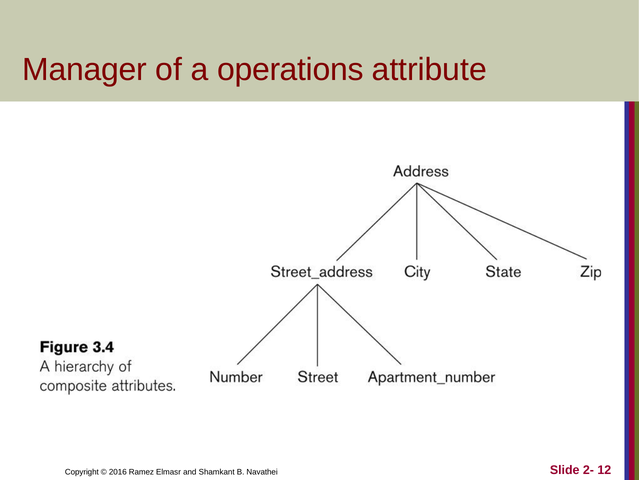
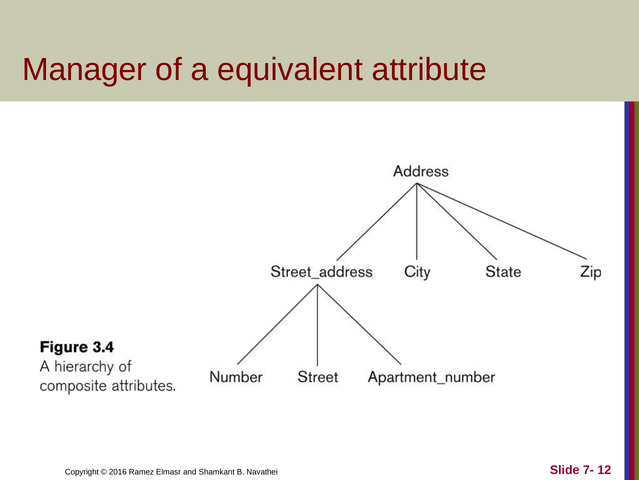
operations: operations -> equivalent (290, 70)
2-: 2- -> 7- (588, 469)
